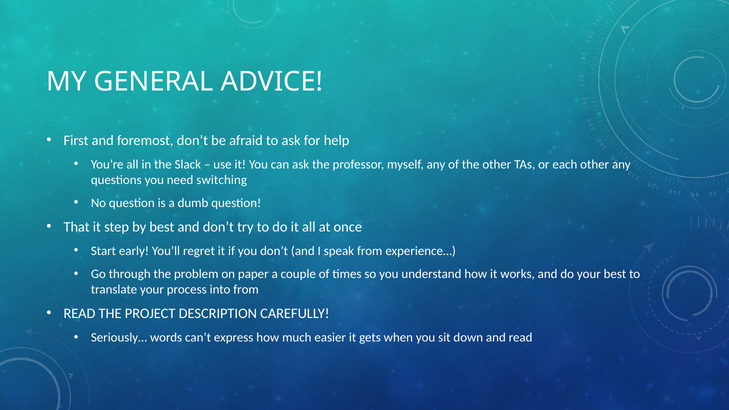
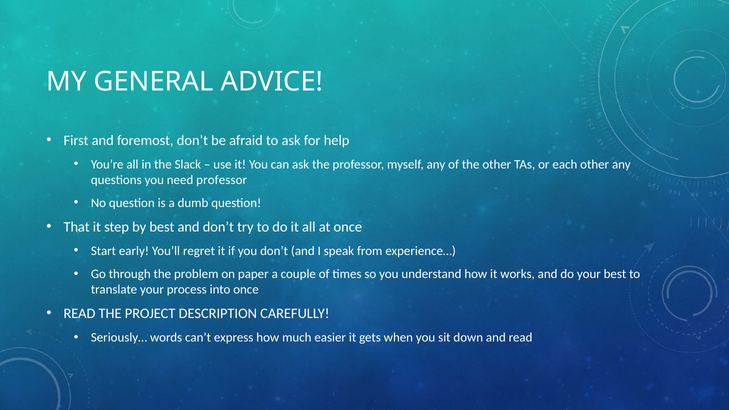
need switching: switching -> professor (222, 180)
into from: from -> once (246, 290)
